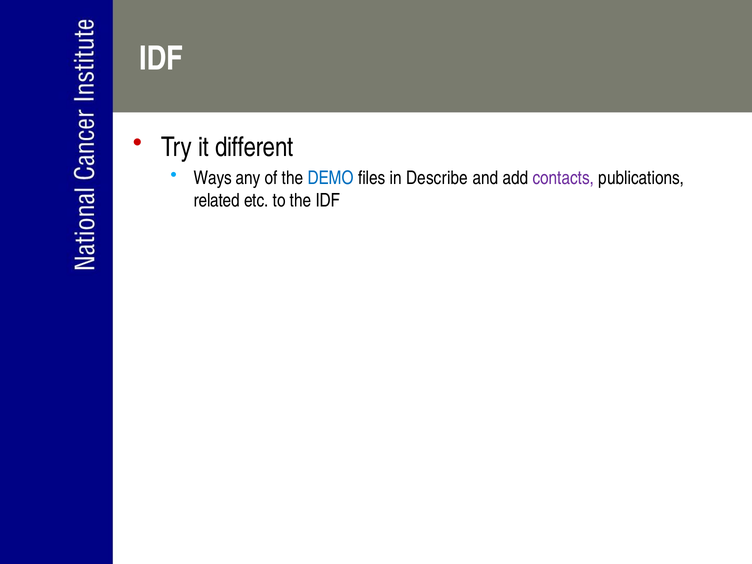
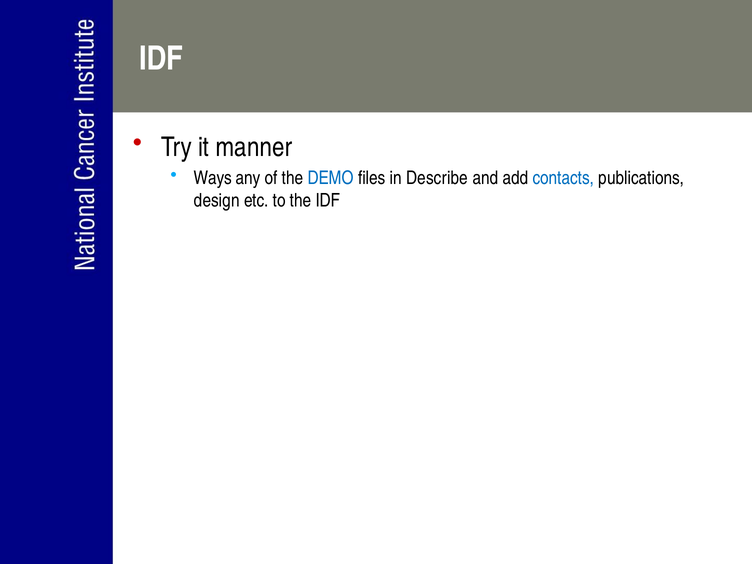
different: different -> manner (254, 147)
contacts colour: purple -> blue (563, 178)
related: related -> design (217, 201)
